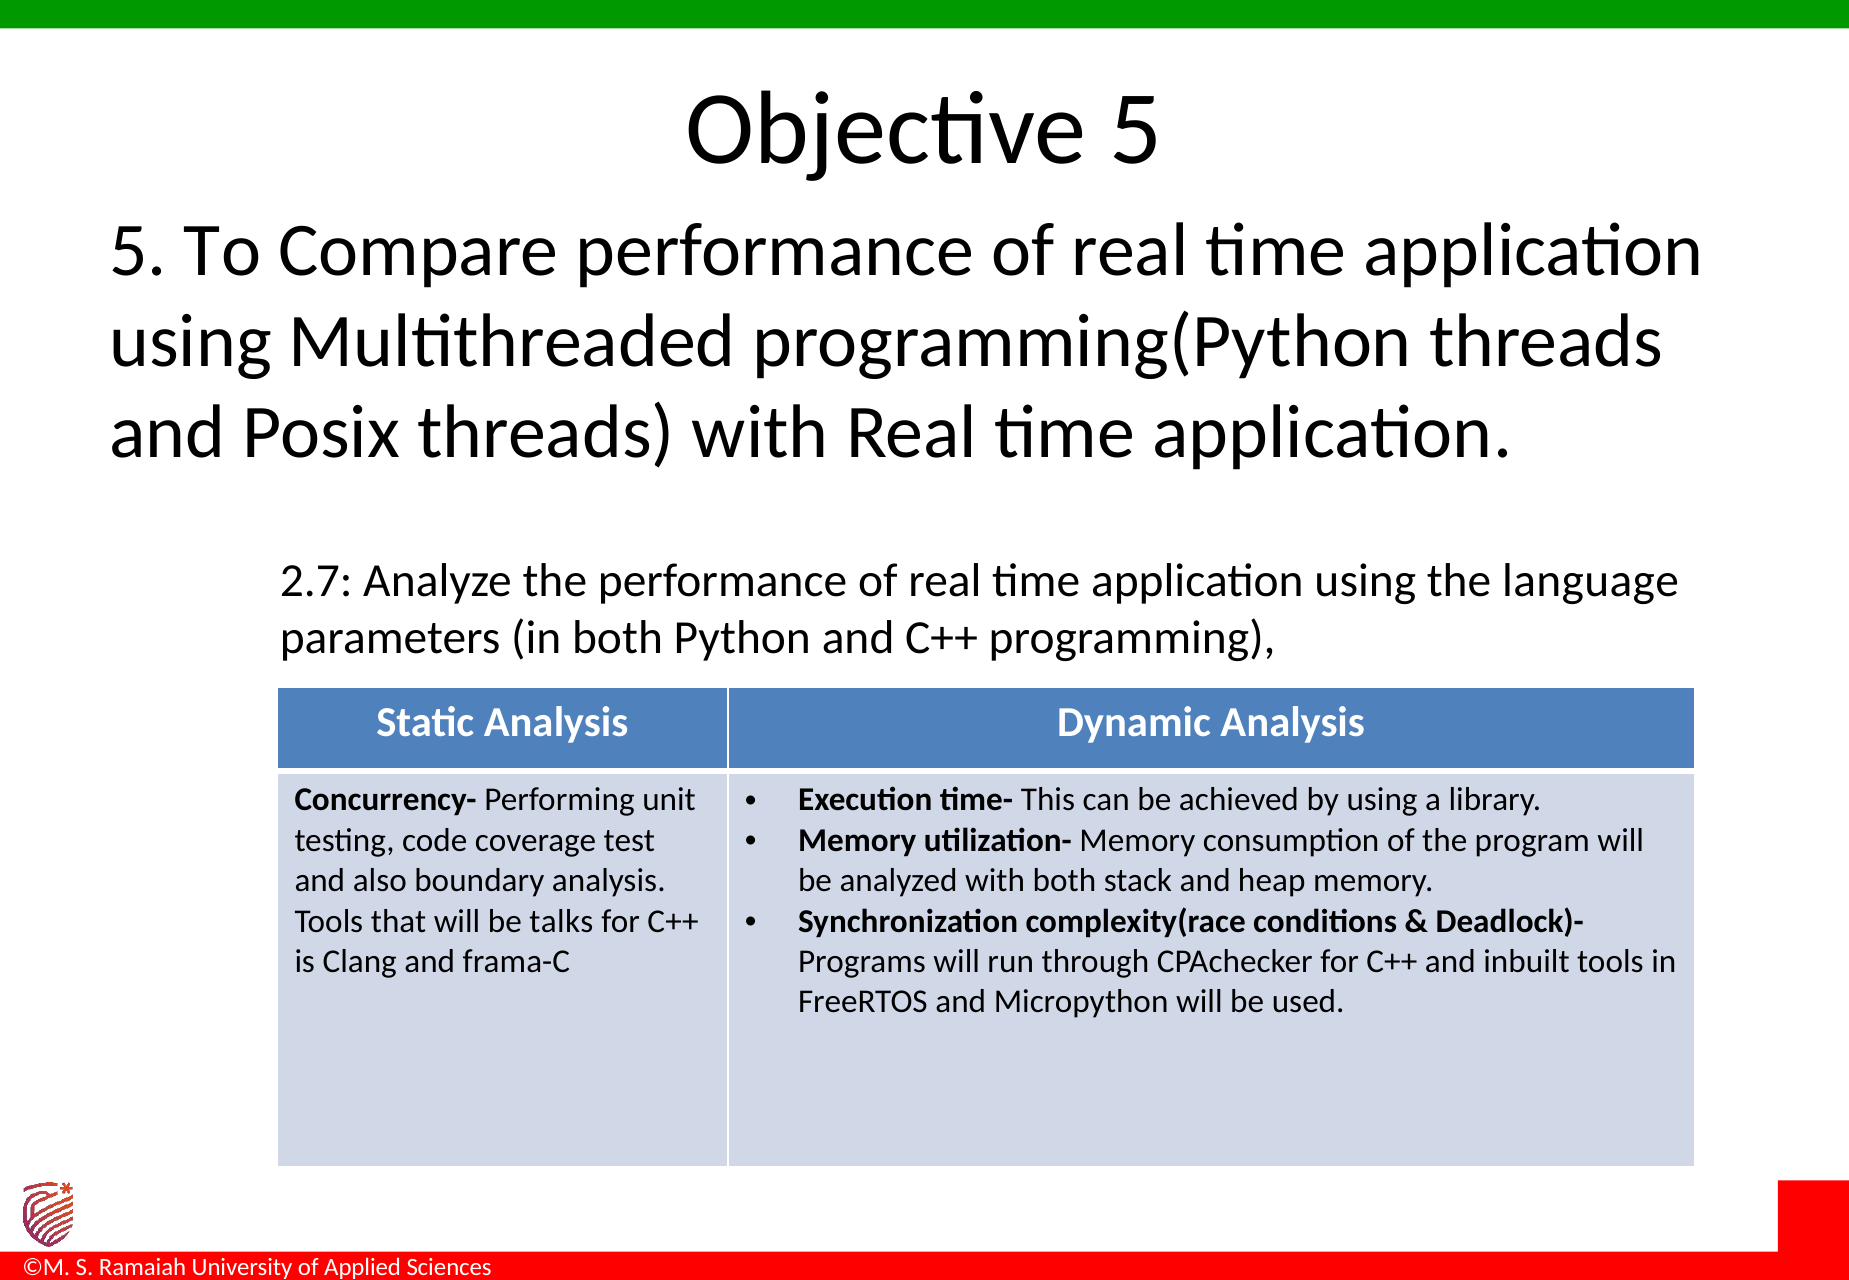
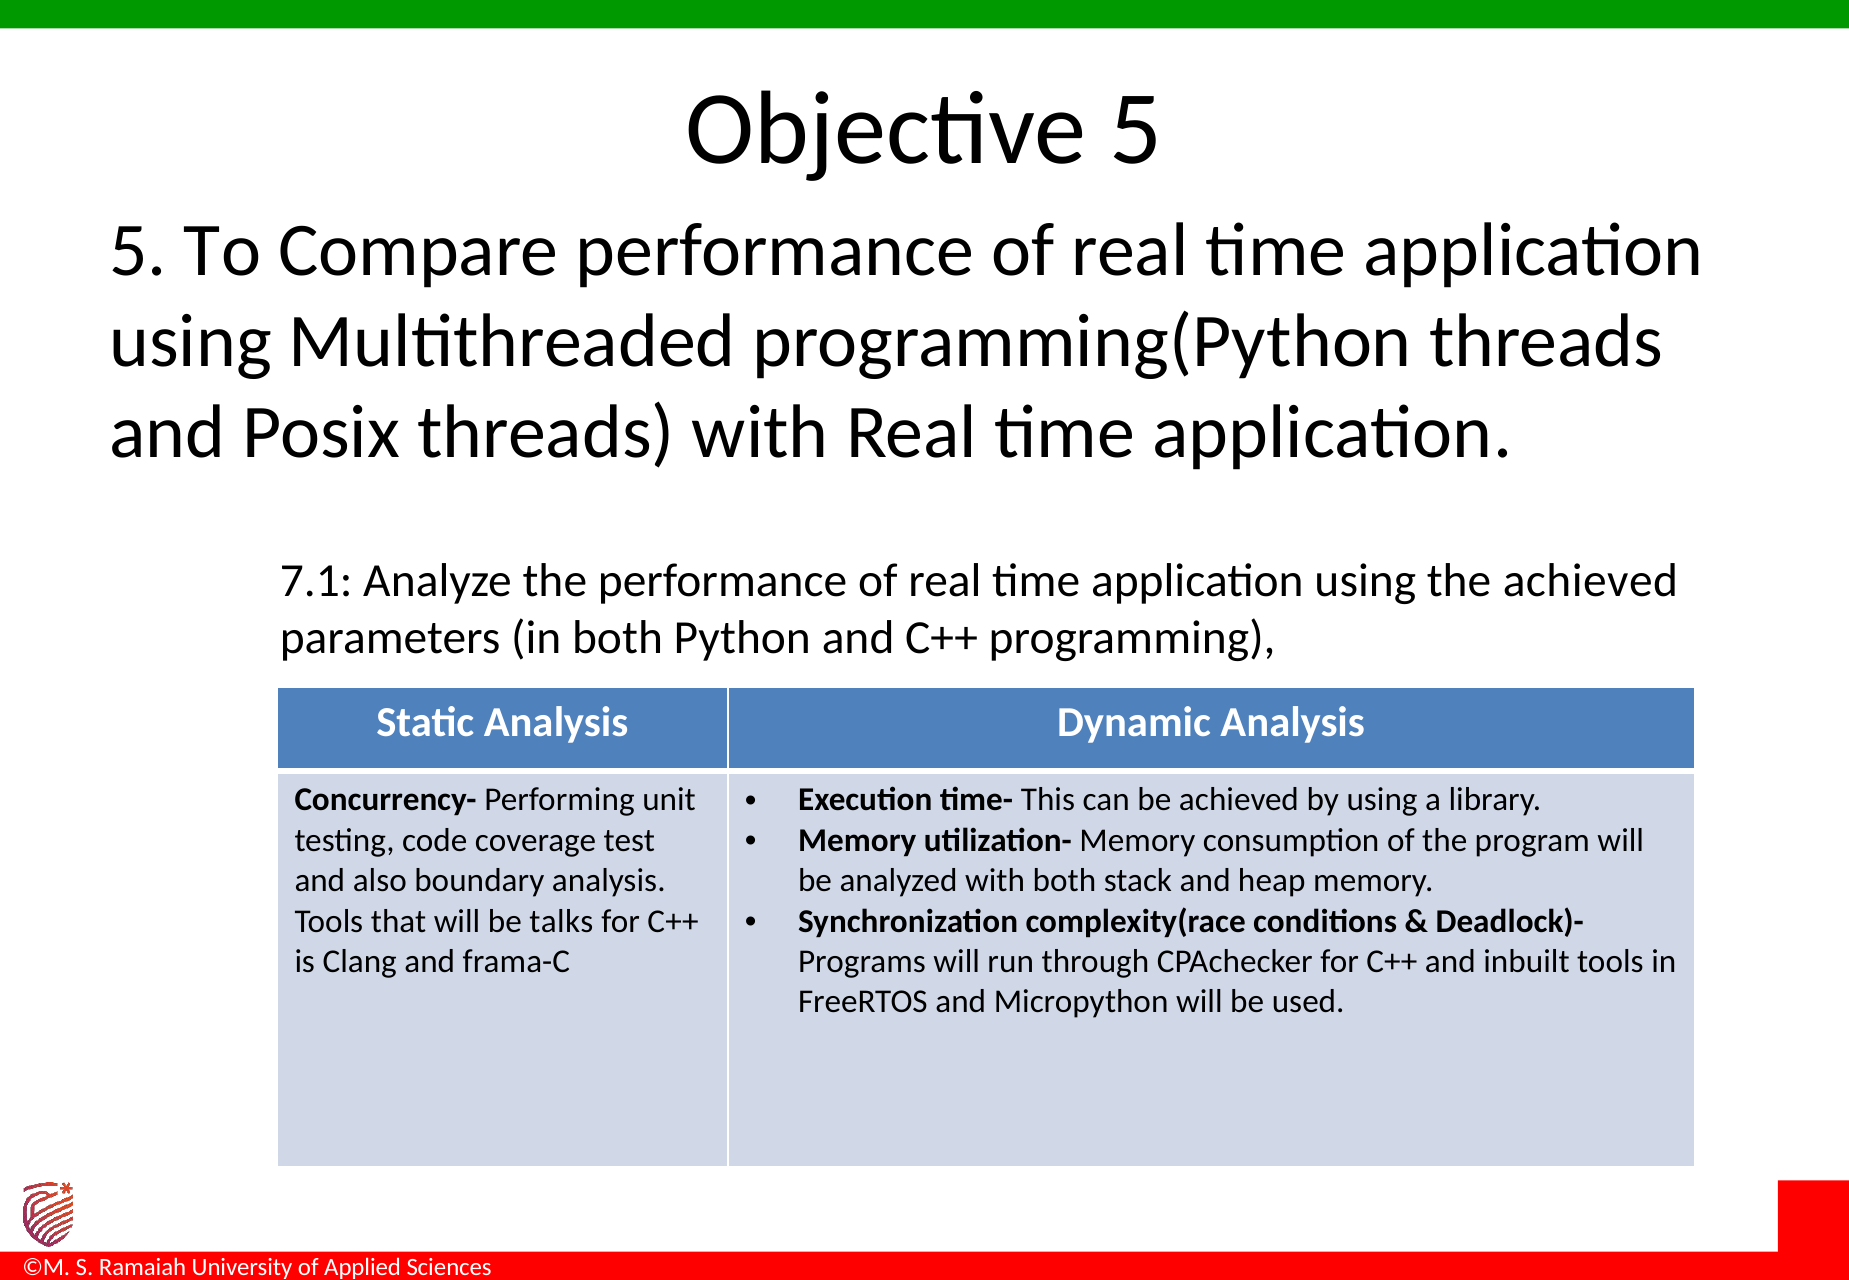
2.7: 2.7 -> 7.1 (316, 581)
the language: language -> achieved (1590, 581)
